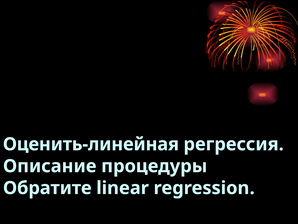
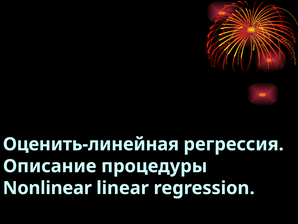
Обратите: Обратите -> Nonlinear (47, 188)
